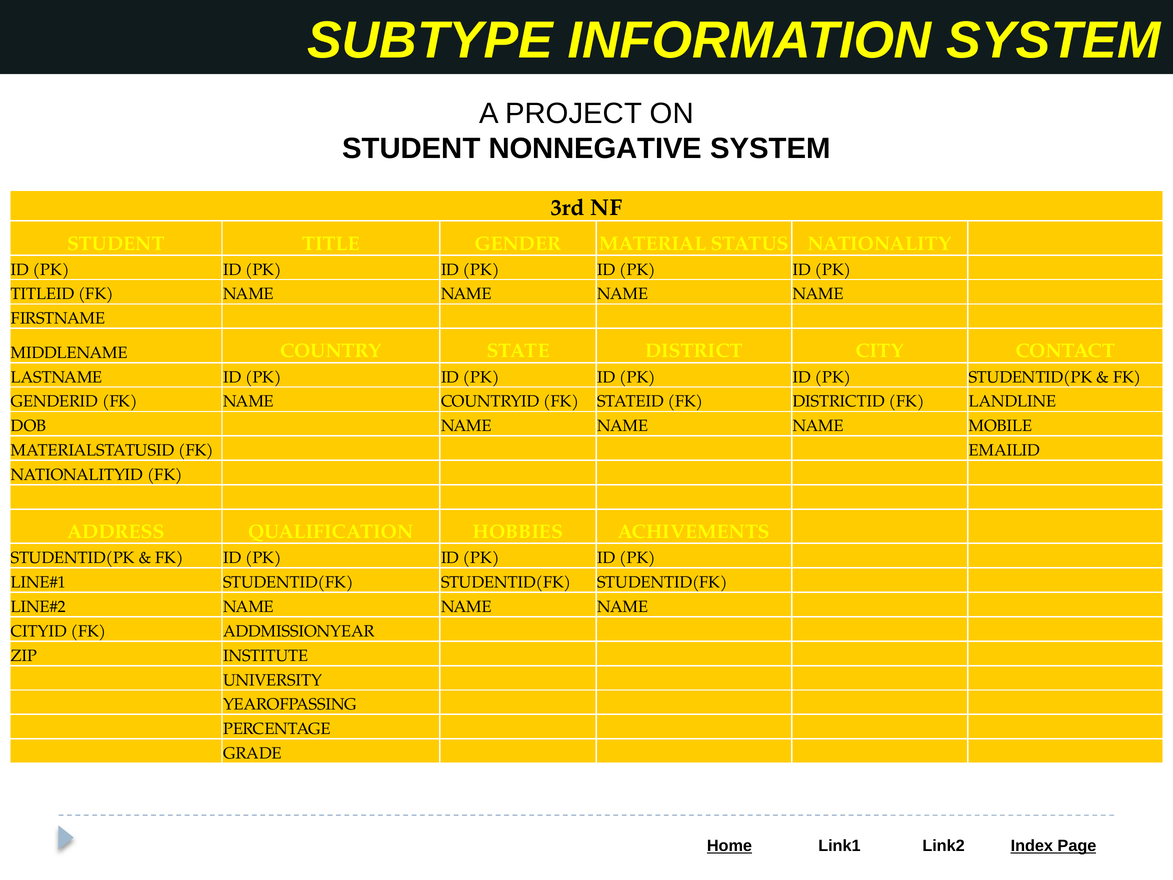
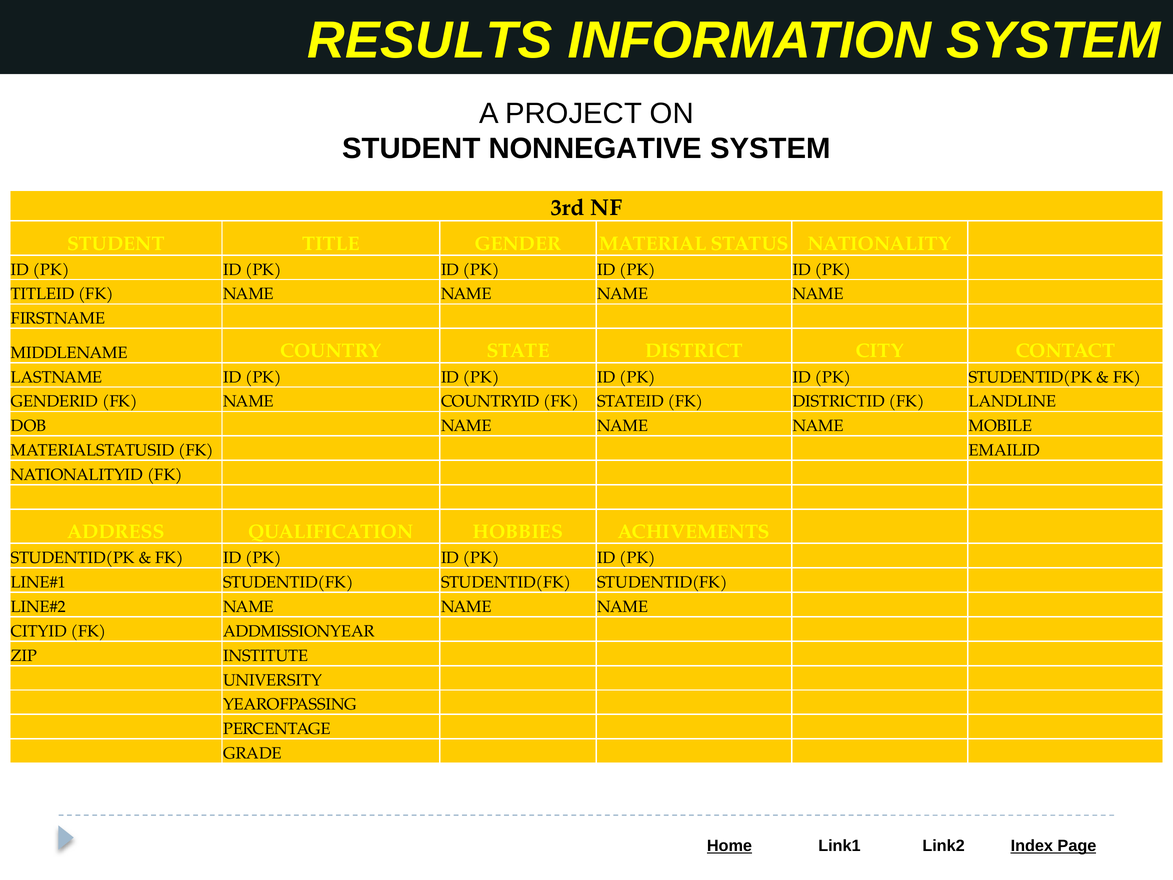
SUBTYPE: SUBTYPE -> RESULTS (430, 41)
